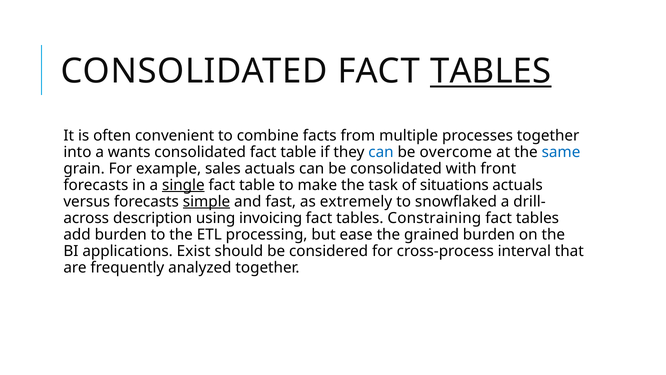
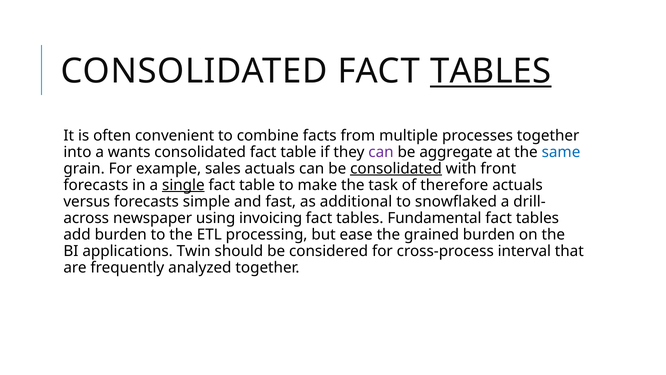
can colour: blue -> purple (381, 152)
overcome: overcome -> aggregate (456, 152)
consolidated underline: none -> present (396, 168)
situations: situations -> therefore (454, 185)
simple underline: present -> none (207, 201)
extremely: extremely -> additional (356, 201)
description: description -> newspaper (153, 218)
Constraining: Constraining -> Fundamental (434, 218)
Exist: Exist -> Twin (194, 251)
